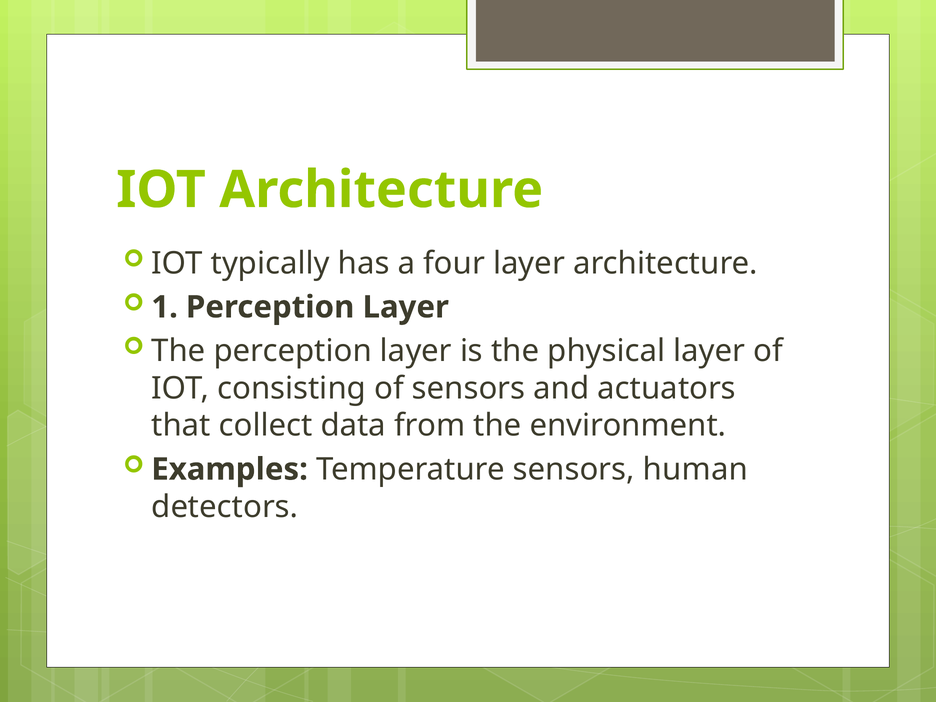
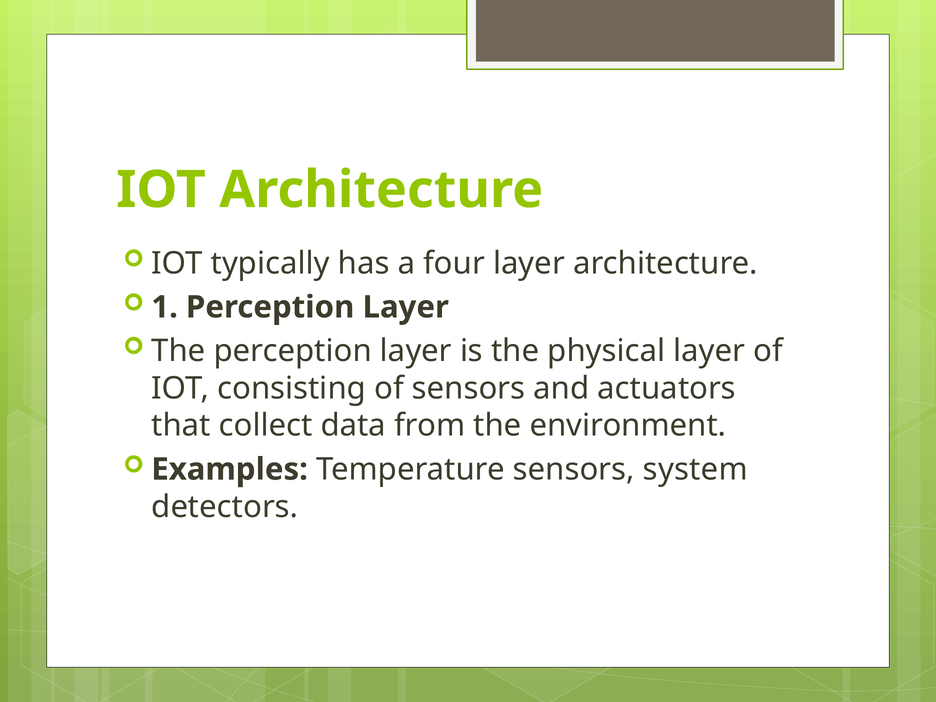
human: human -> system (695, 469)
